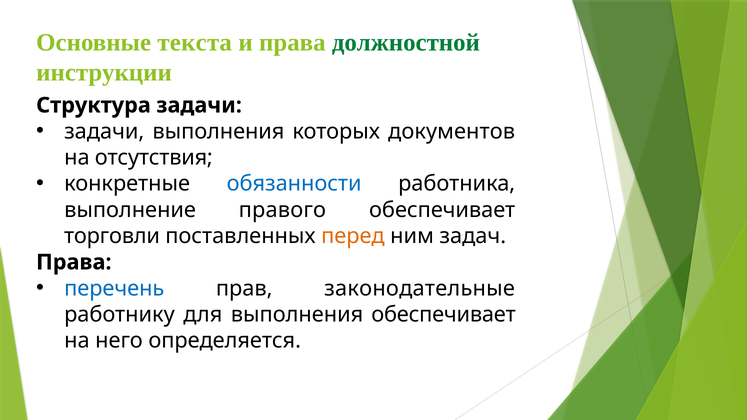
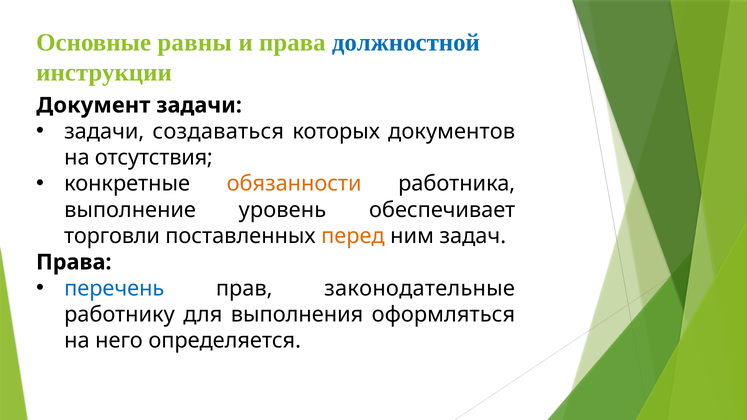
текста: текста -> равны (195, 43)
должностной colour: green -> blue (406, 43)
Структура: Структура -> Документ (93, 105)
задачи выполнения: выполнения -> создаваться (218, 132)
обязанности colour: blue -> orange (294, 184)
правого: правого -> уровень (282, 210)
выполнения обеспечивает: обеспечивает -> оформляться (443, 315)
